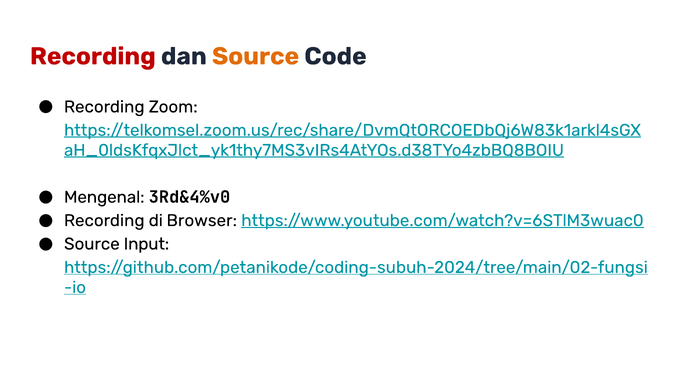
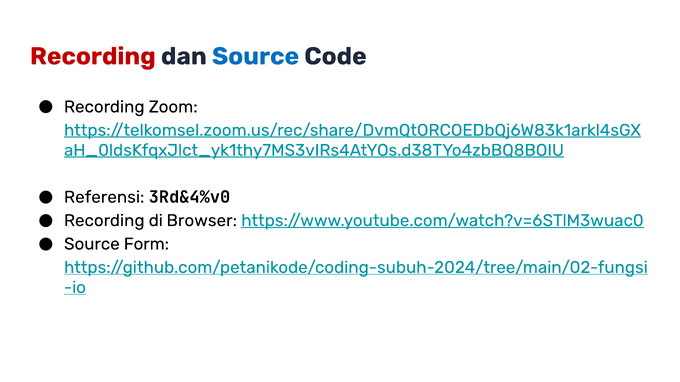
Source colour: orange -> blue (256, 56)
Mengenal: Mengenal -> Referensi (104, 197)
Input: Input -> Form (146, 244)
